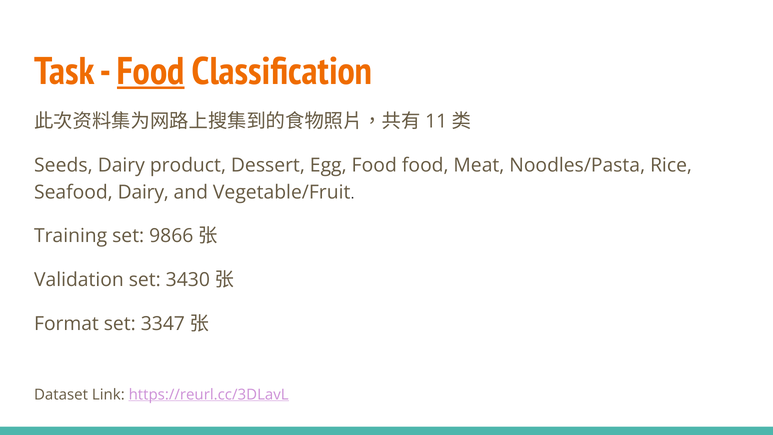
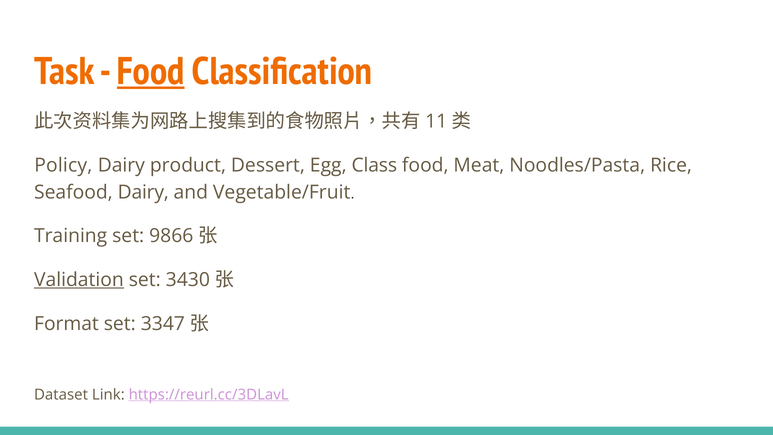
Seeds: Seeds -> Policy (63, 165)
Egg Food: Food -> Class (374, 165)
Validation underline: none -> present (79, 280)
